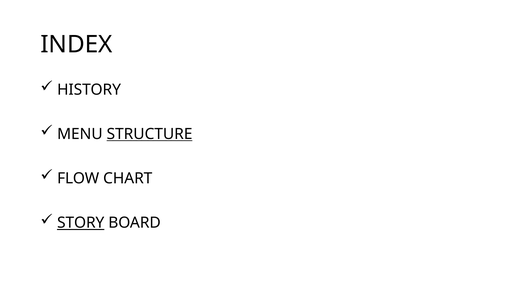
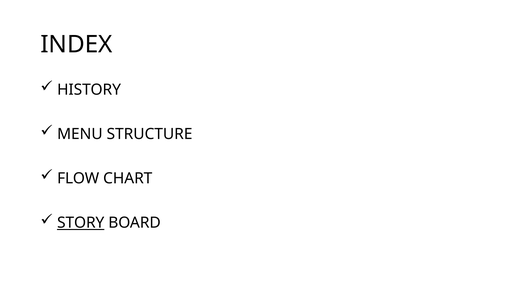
STRUCTURE underline: present -> none (150, 134)
